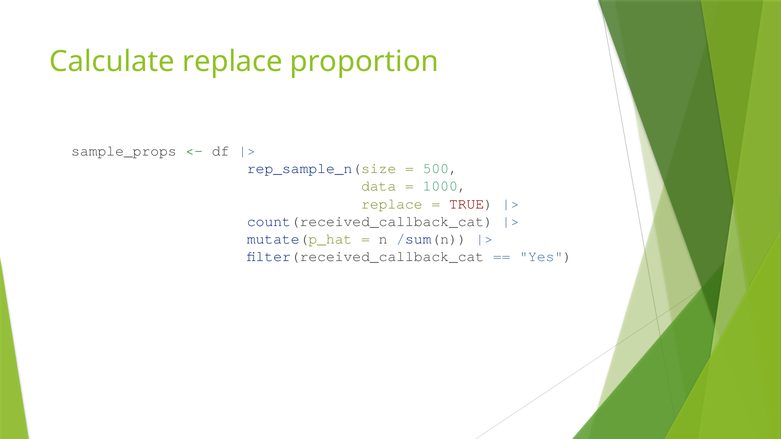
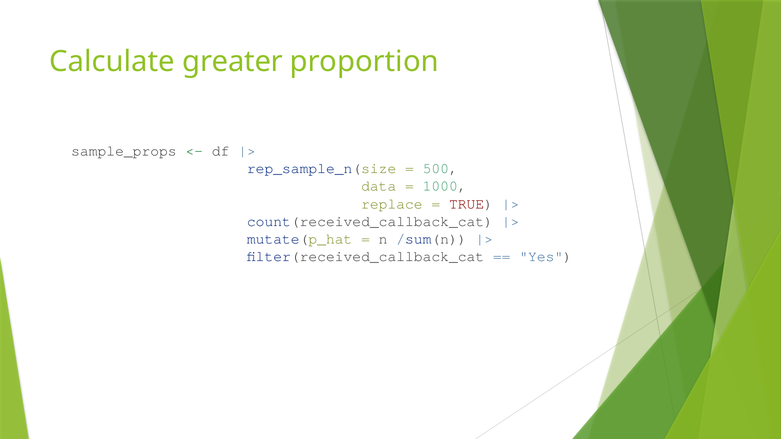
Calculate replace: replace -> greater (233, 62)
